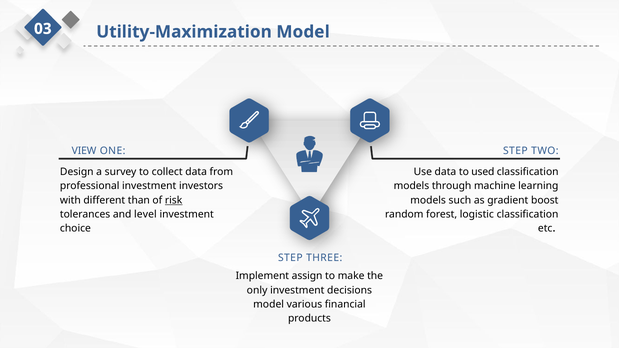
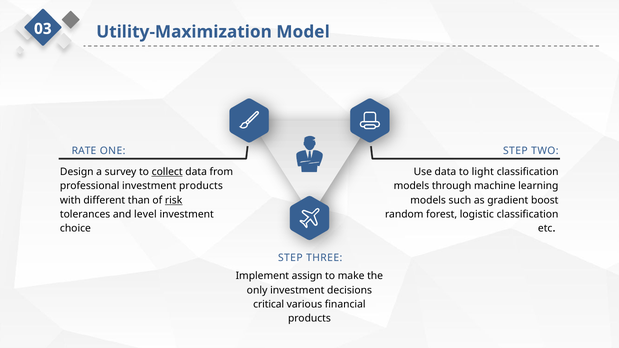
VIEW: VIEW -> RATE (84, 151)
collect underline: none -> present (167, 172)
used: used -> light (483, 172)
investment investors: investors -> products (201, 186)
model: model -> critical (269, 305)
